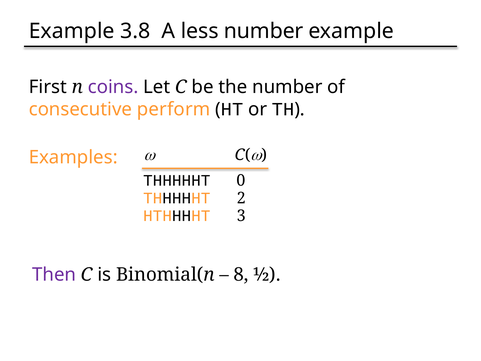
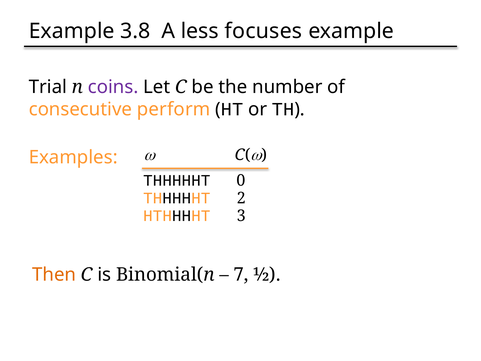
less number: number -> focuses (263, 31)
First: First -> Trial (48, 87)
Then colour: purple -> orange (54, 274)
8: 8 -> 7 (241, 274)
